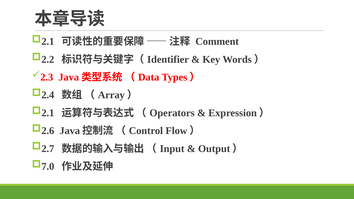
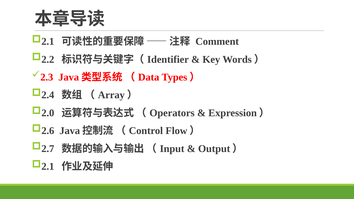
2.1: 2.1 -> 2.0 (48, 113)
7.0: 7.0 -> 2.1 (48, 167)
